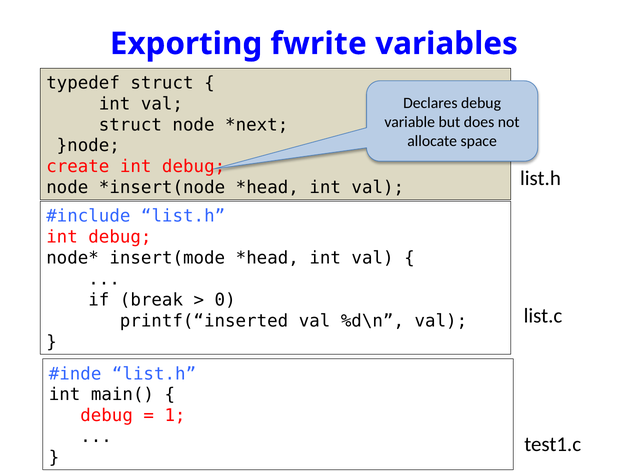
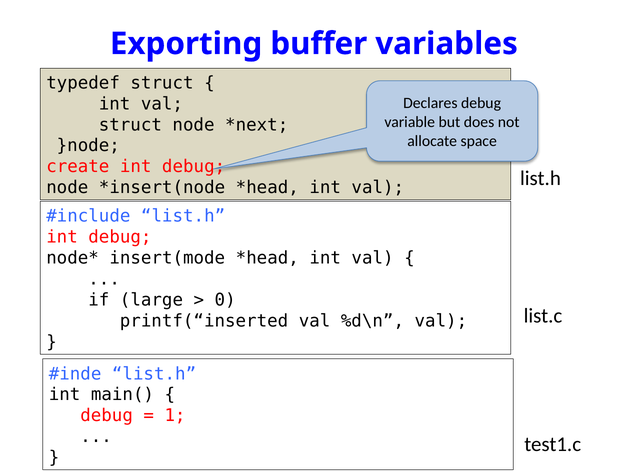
fwrite: fwrite -> buffer (319, 44)
break: break -> large (151, 300)
